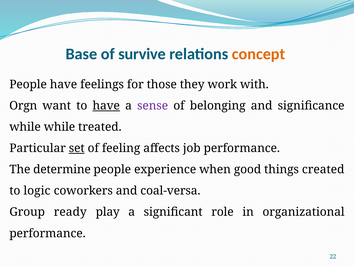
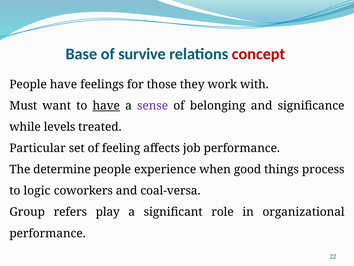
concept colour: orange -> red (259, 54)
Orgn: Orgn -> Must (23, 105)
while while: while -> levels (60, 127)
set underline: present -> none (77, 148)
created: created -> process (323, 169)
ready: ready -> refers (70, 212)
